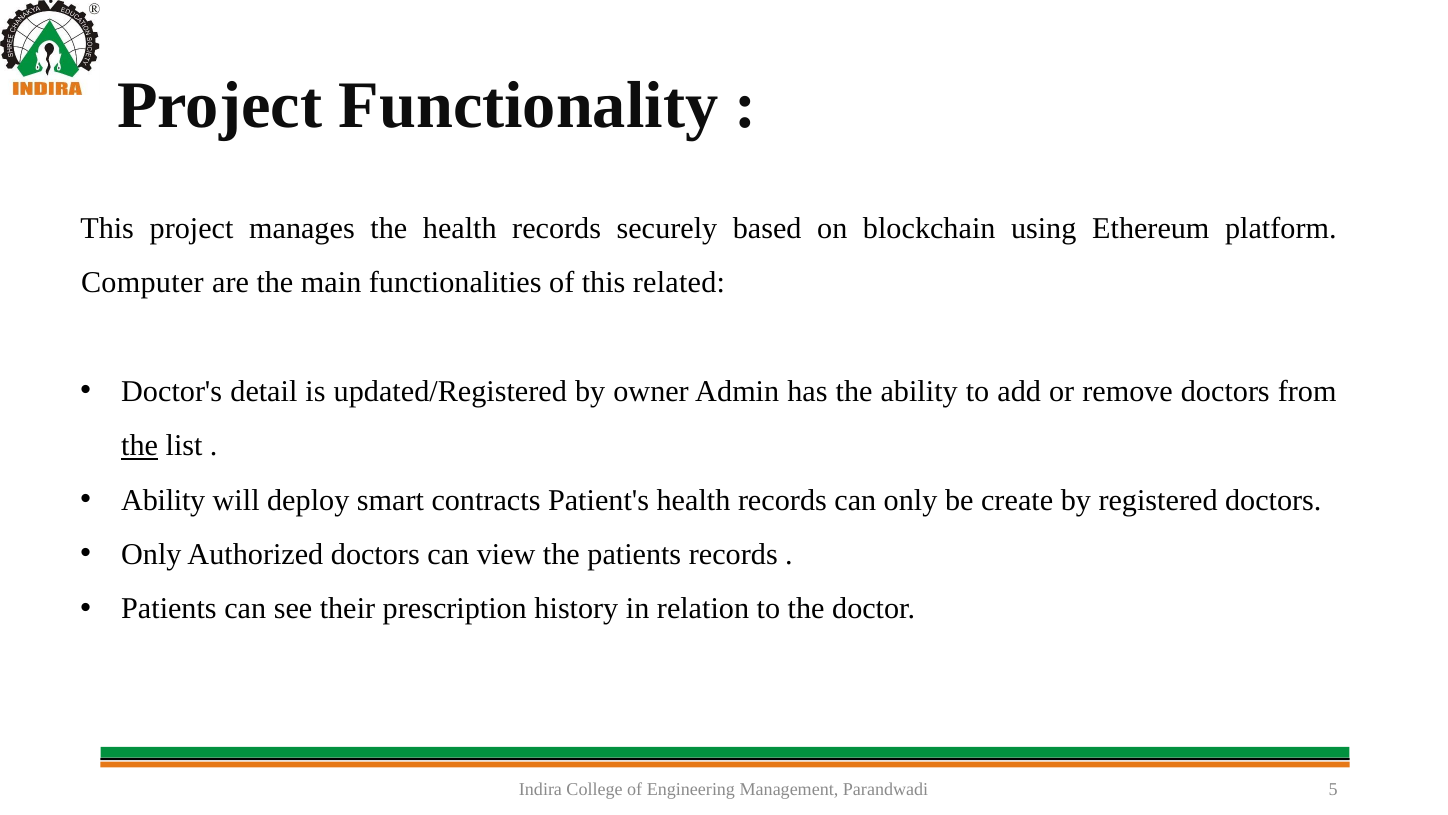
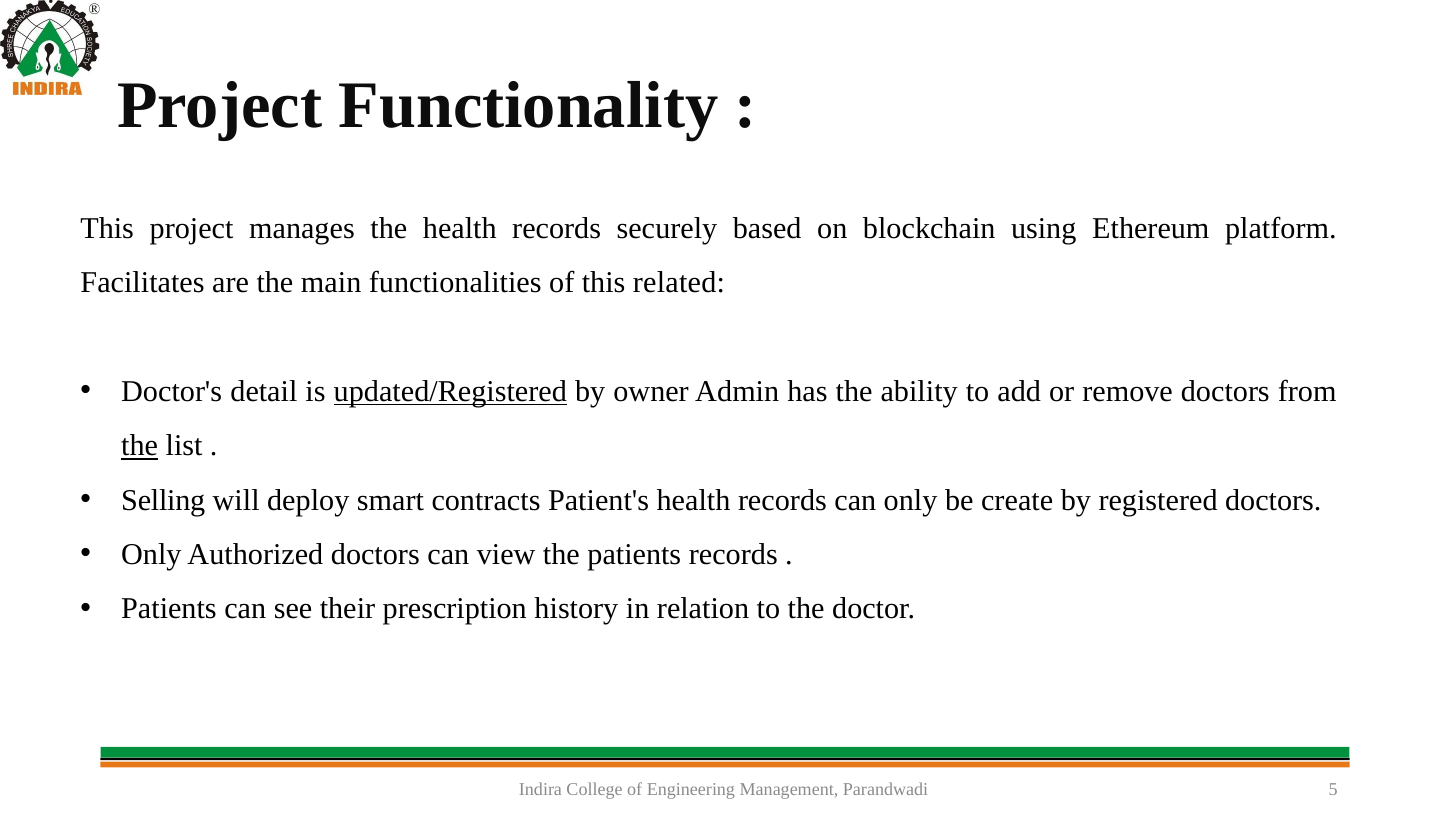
Computer: Computer -> Facilitates (143, 283)
updated/Registered underline: none -> present (450, 391)
Ability: Ability -> Selling (163, 500)
